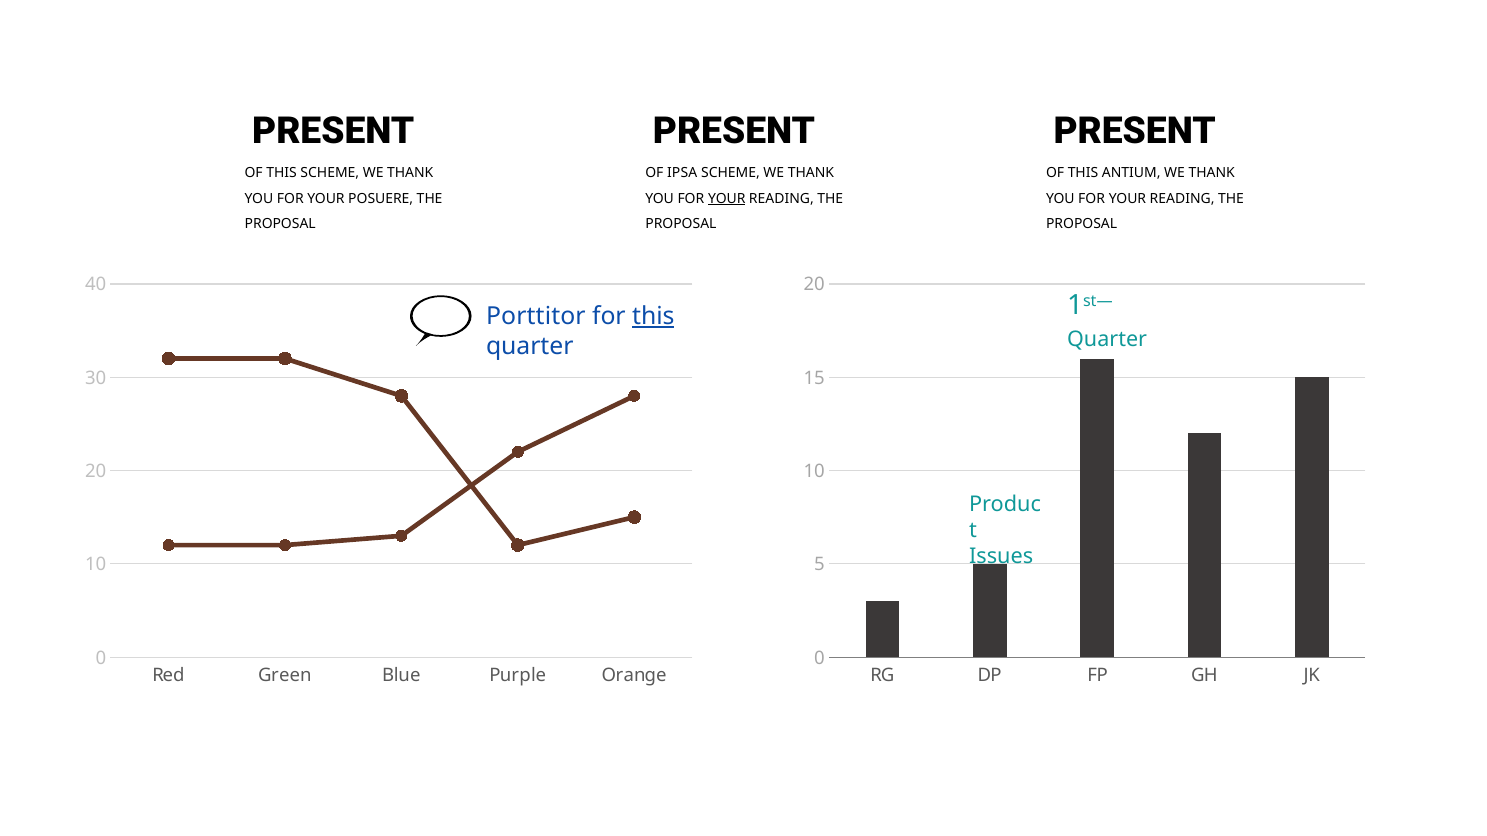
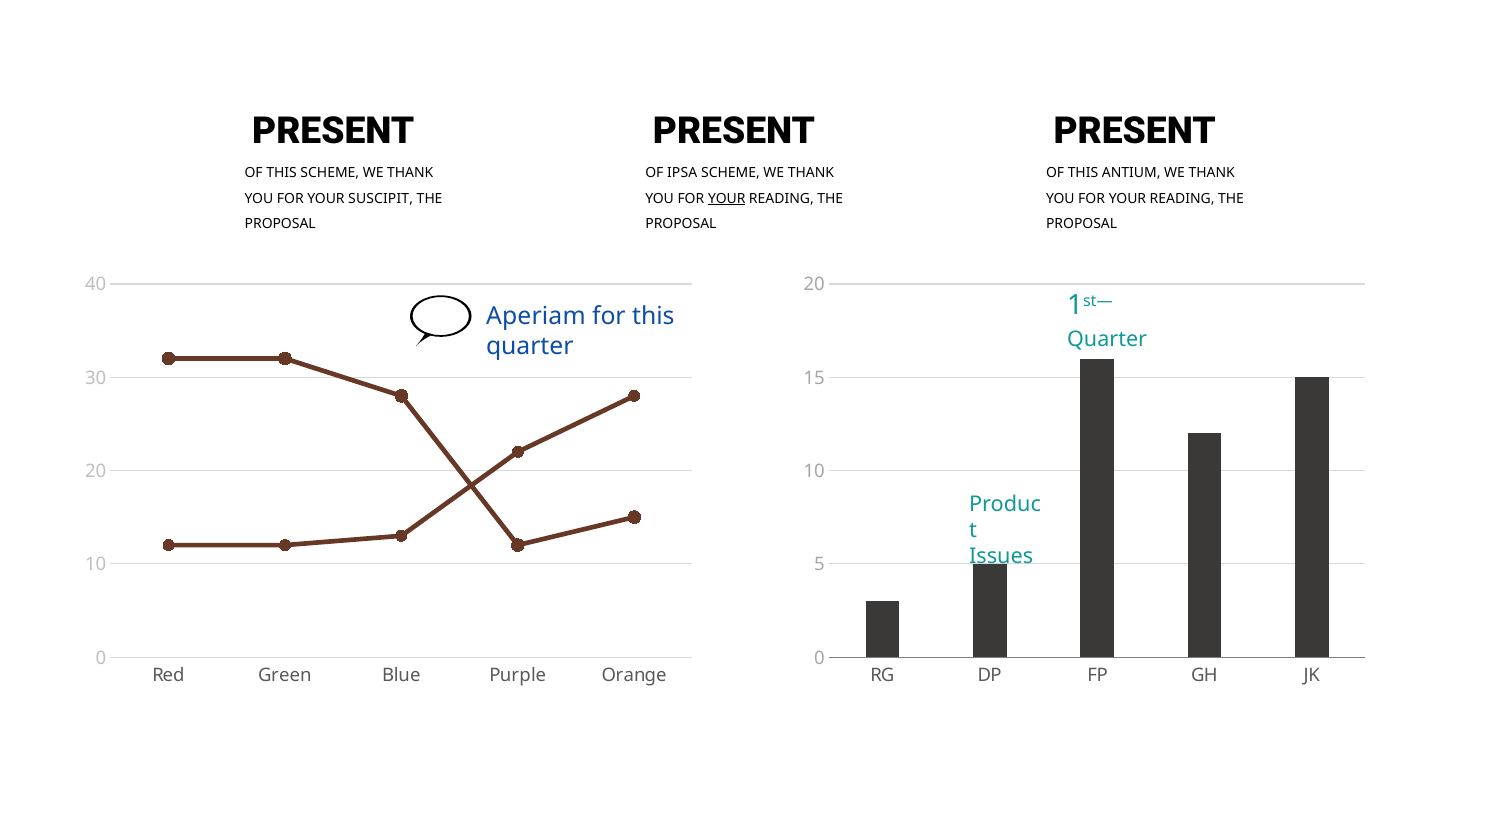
POSUERE: POSUERE -> SUSCIPIT (381, 199)
Porttitor: Porttitor -> Aperiam (536, 316)
this underline: present -> none (653, 316)
